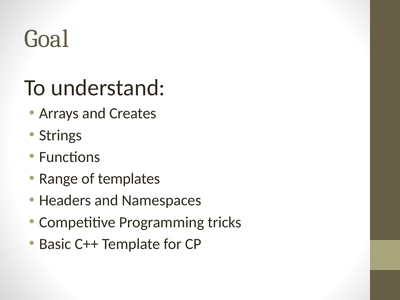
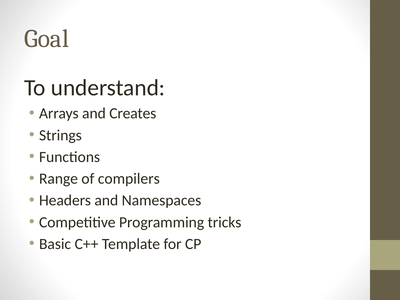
templates: templates -> compilers (129, 179)
